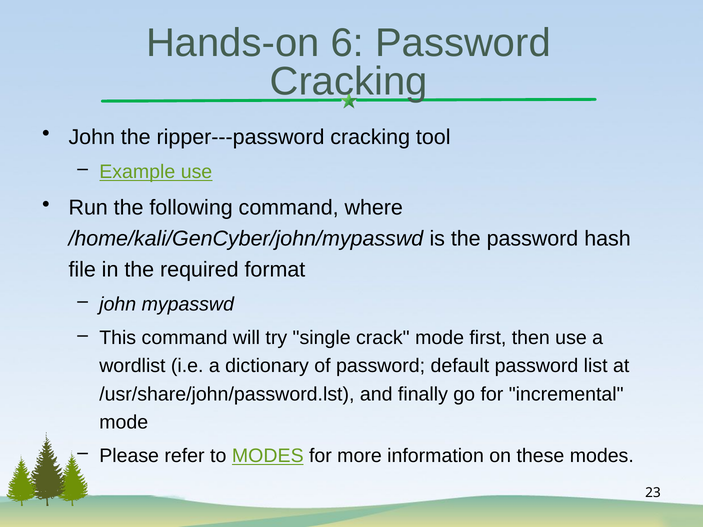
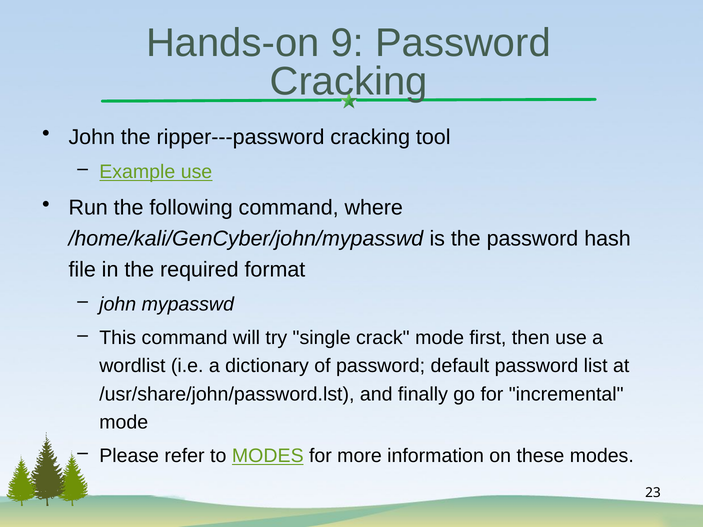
6: 6 -> 9 (347, 43)
